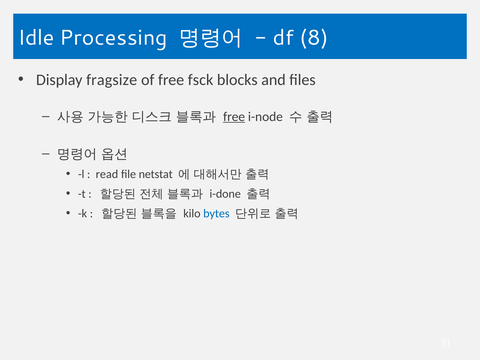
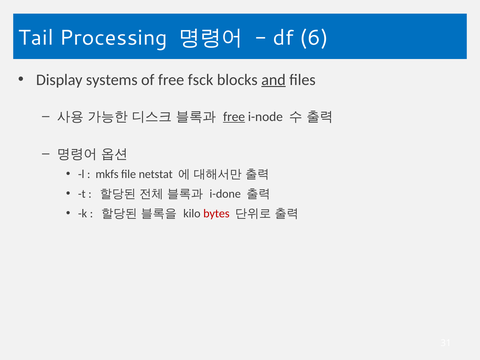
Idle: Idle -> Tail (36, 38)
8: 8 -> 6 (314, 38)
fragsize: fragsize -> systems (112, 80)
and underline: none -> present (274, 80)
read: read -> mkfs (107, 174)
bytes colour: blue -> red (216, 214)
